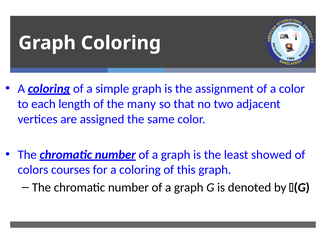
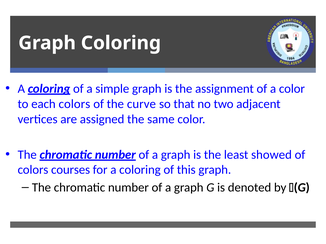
each length: length -> colors (74, 104)
many: many -> curve (141, 104)
